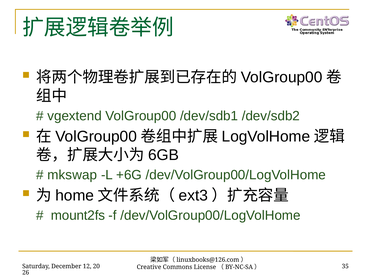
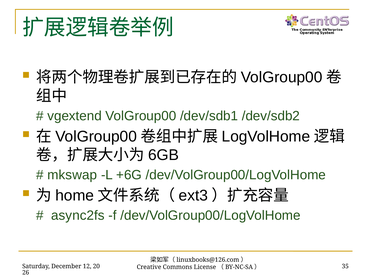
mount2fs: mount2fs -> async2fs (78, 215)
